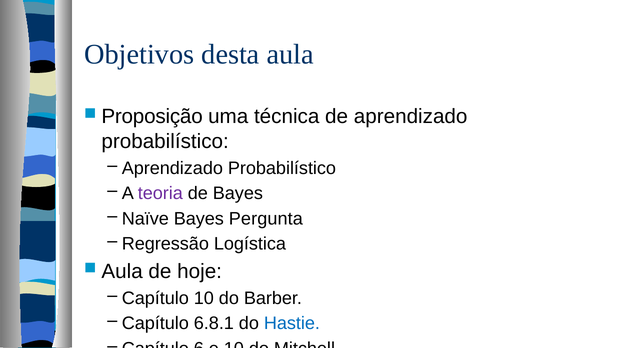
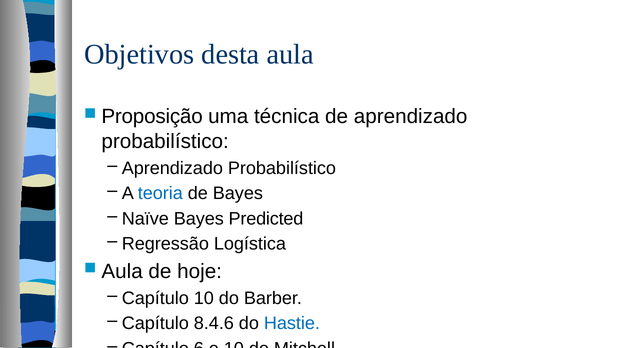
teoria colour: purple -> blue (160, 193)
Pergunta: Pergunta -> Predicted (266, 219)
6.8.1: 6.8.1 -> 8.4.6 (214, 324)
